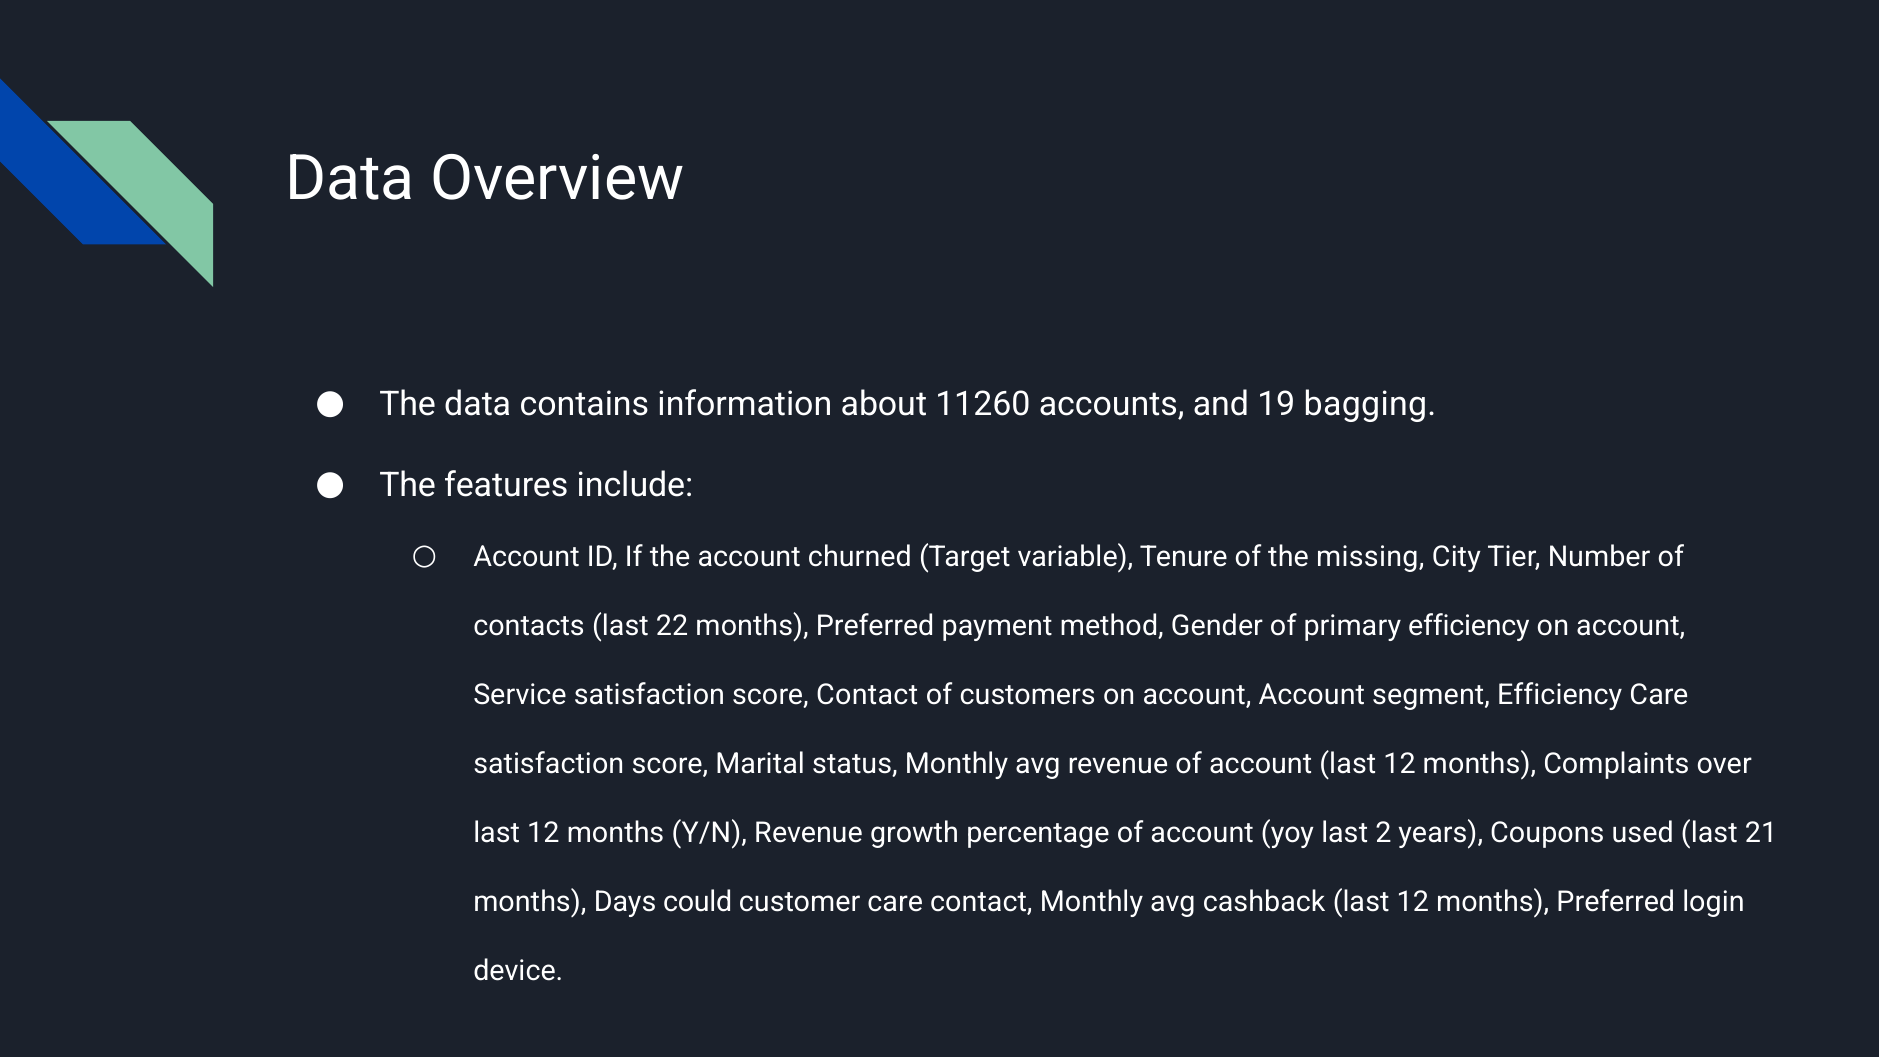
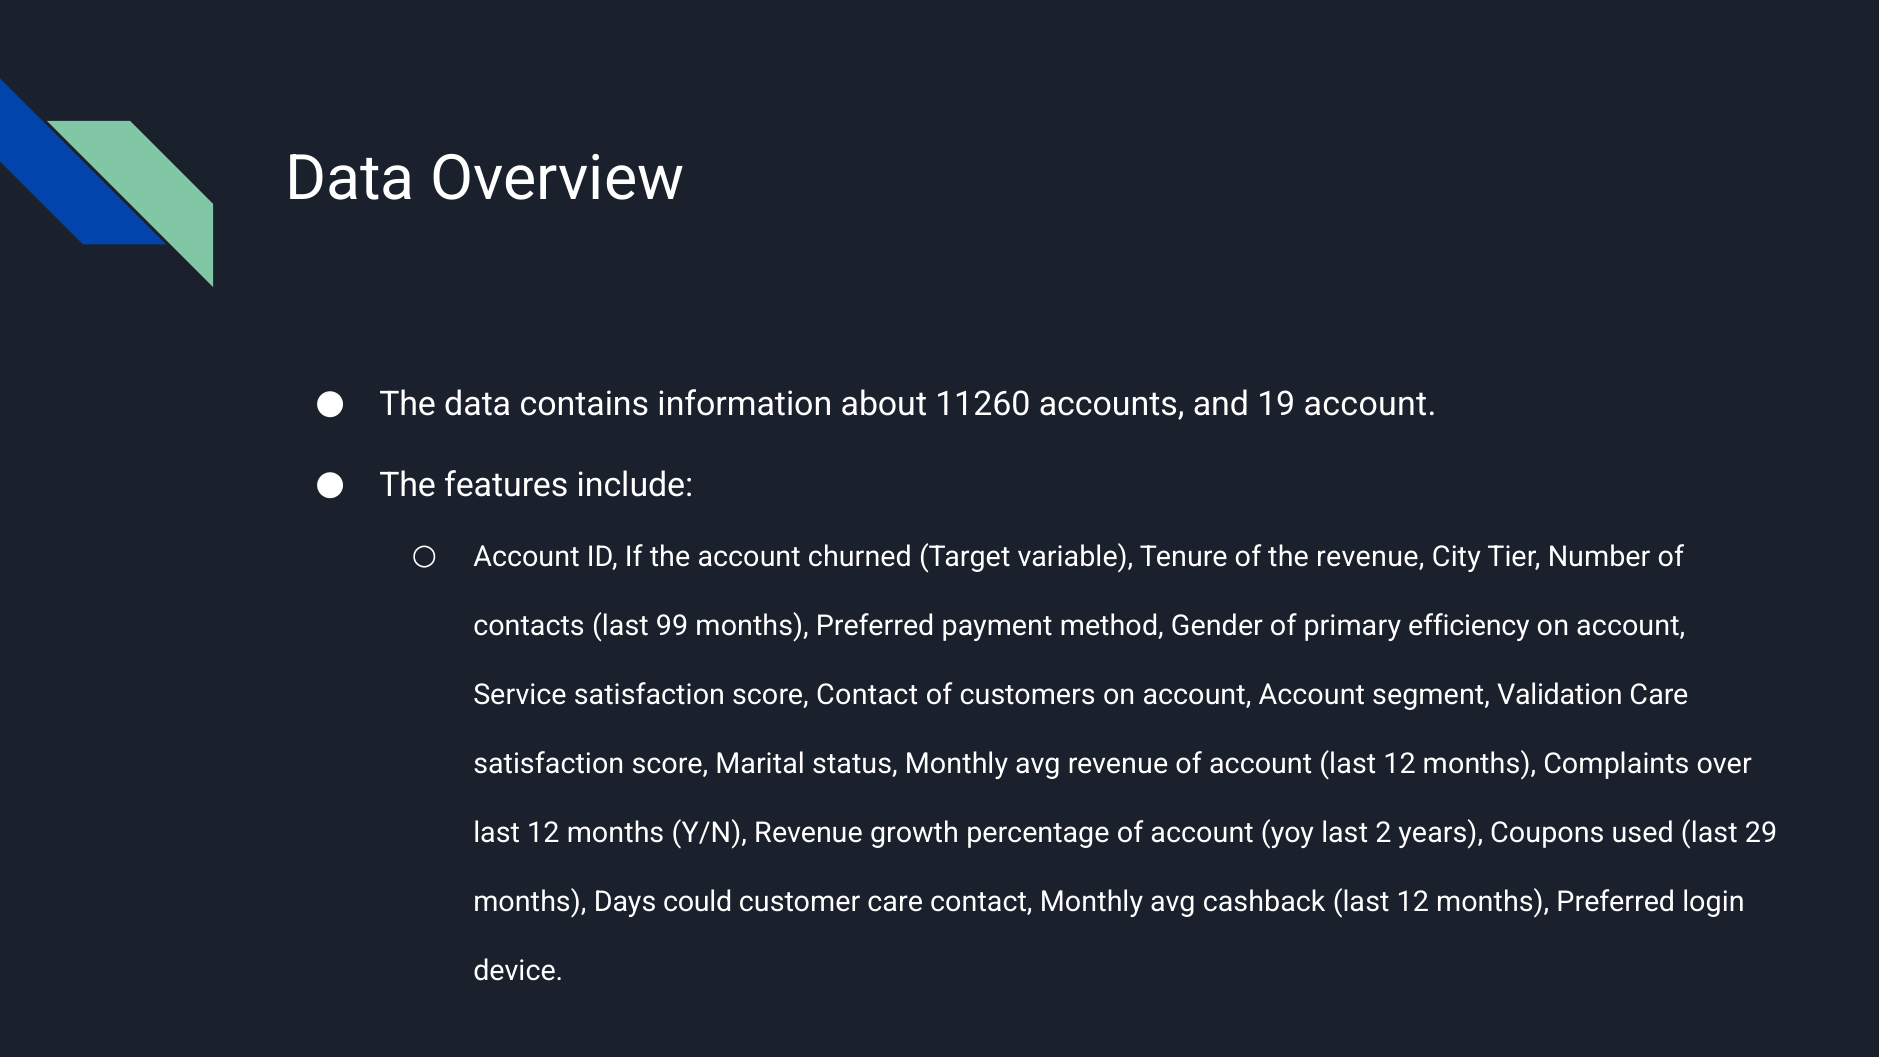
19 bagging: bagging -> account (1370, 404)
the missing: missing -> revenue (1370, 557)
22: 22 -> 99 (672, 626)
segment Efficiency: Efficiency -> Validation (1560, 695)
21: 21 -> 29 (1761, 833)
